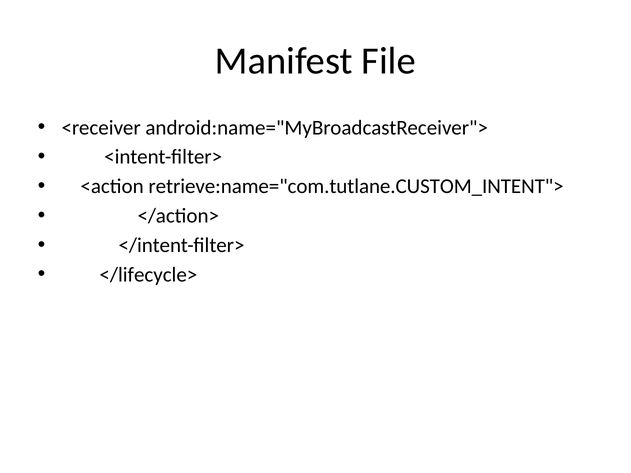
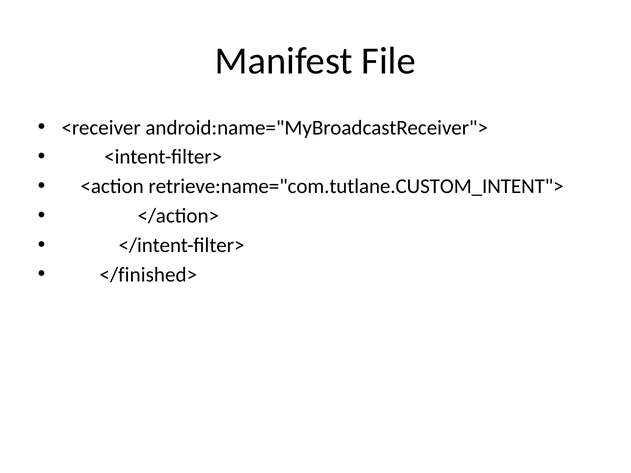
</lifecycle>: </lifecycle> -> </finished> (148, 275)
